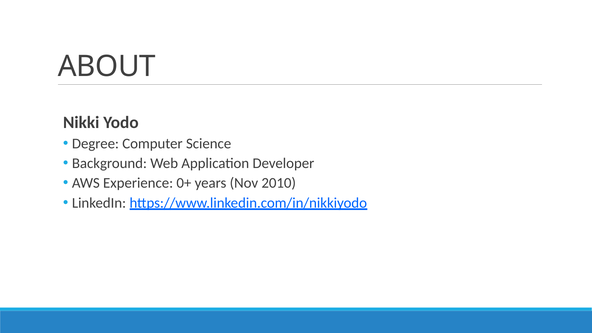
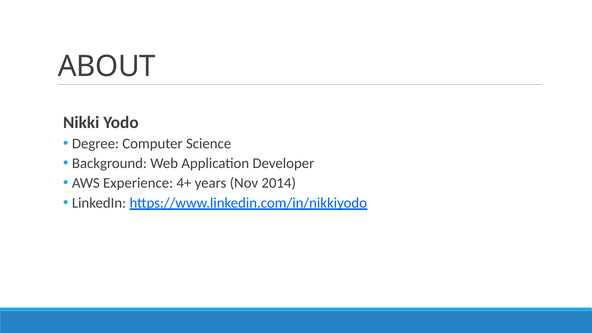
0+: 0+ -> 4+ (184, 183)
2010: 2010 -> 2014 (279, 183)
